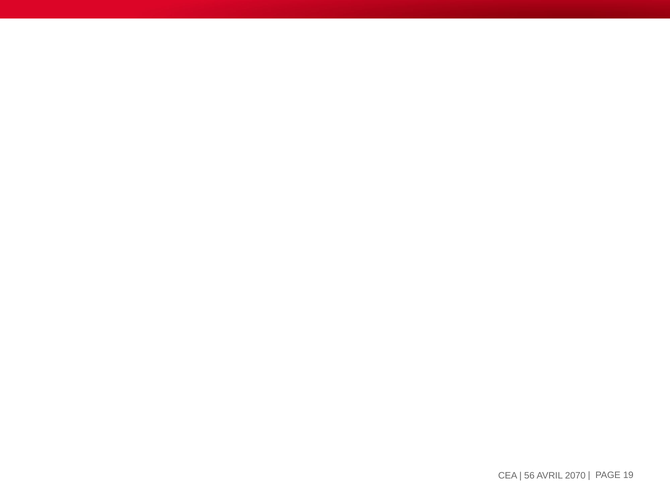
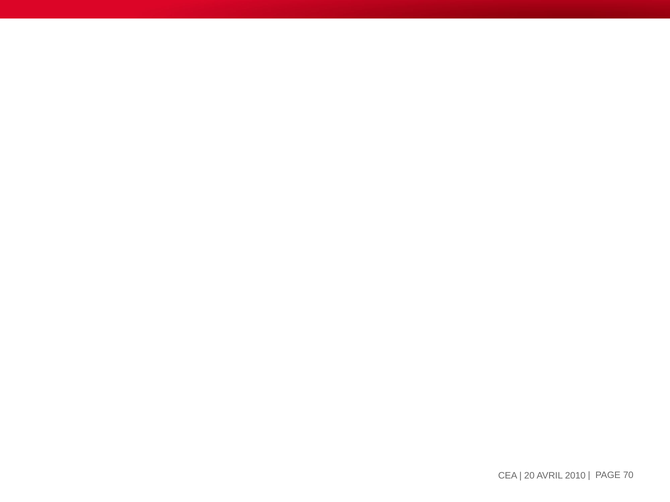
19: 19 -> 70 (628, 476)
56: 56 -> 20 (529, 476)
2070: 2070 -> 2010 (575, 476)
